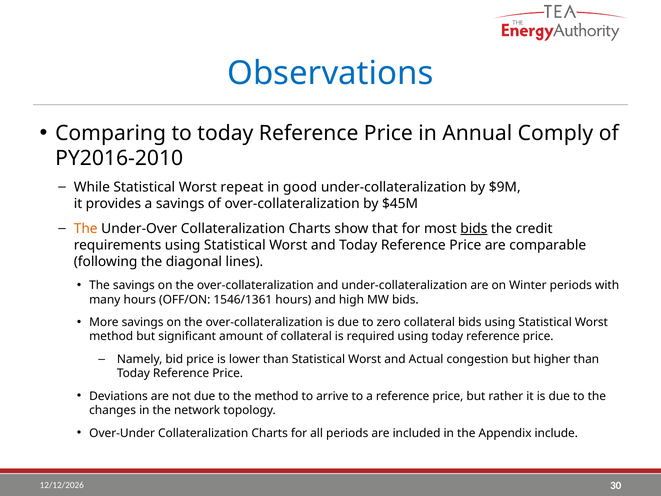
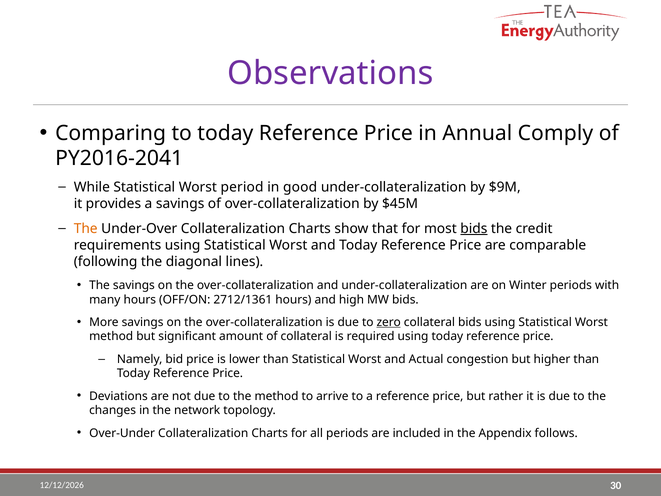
Observations colour: blue -> purple (330, 74)
PY2016-2010: PY2016-2010 -> PY2016-2041 (119, 158)
repeat: repeat -> period (242, 187)
1546/1361: 1546/1361 -> 2712/1361 (243, 299)
zero underline: none -> present (389, 322)
include: include -> follows (556, 433)
